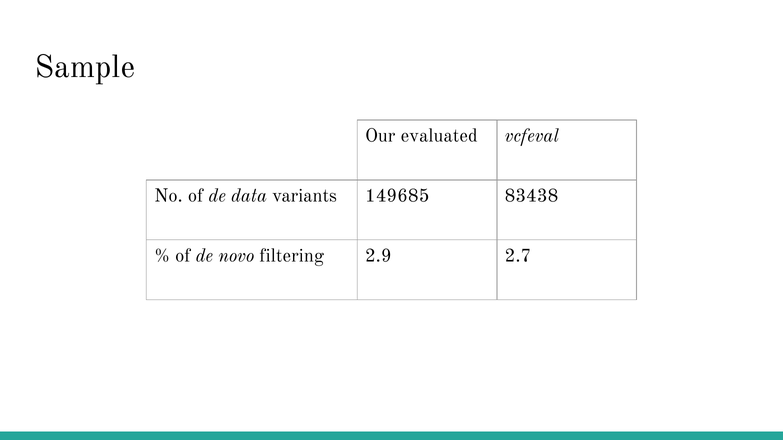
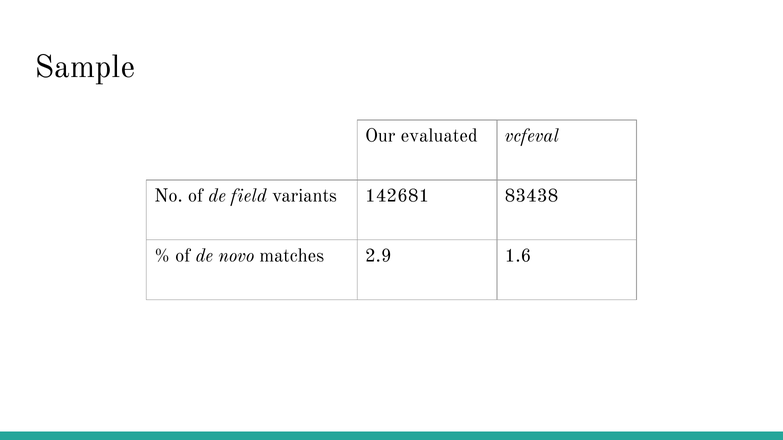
data: data -> field (249, 196)
149685: 149685 -> 142681 (397, 196)
filtering: filtering -> matches (292, 256)
2.7: 2.7 -> 1.6 (518, 256)
